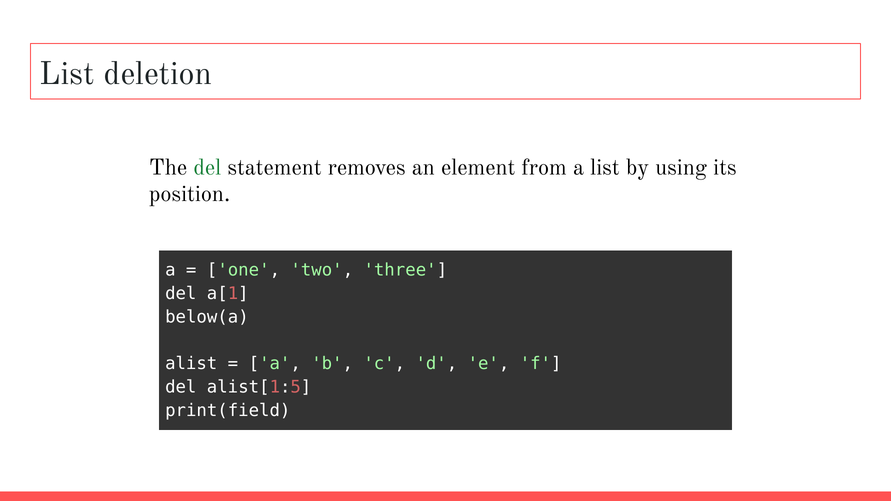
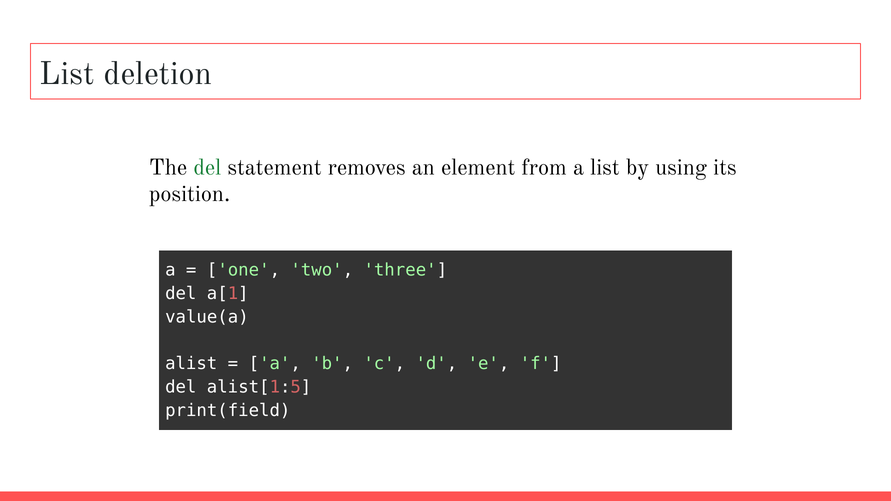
below(a: below(a -> value(a (207, 317)
